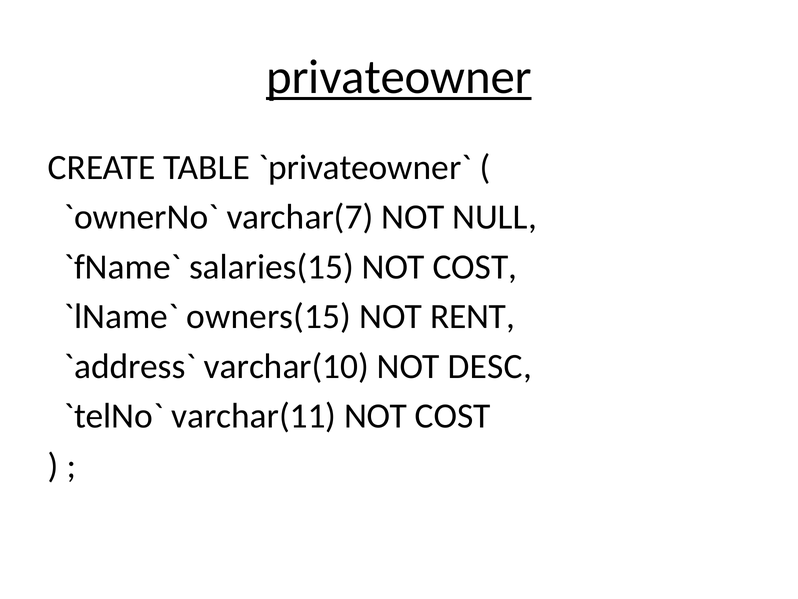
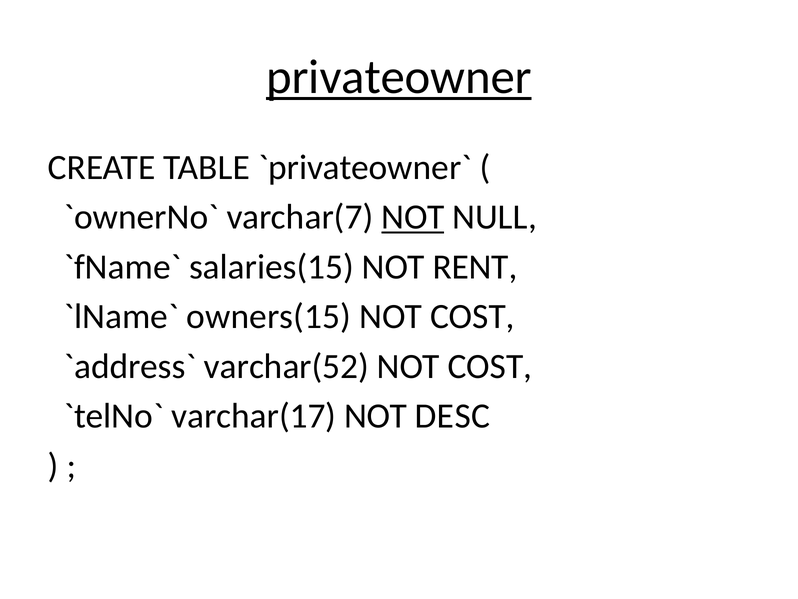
NOT underline: none -> present (413, 217)
COST: COST -> RENT (475, 267)
RENT: RENT -> COST (472, 316)
varchar(10: varchar(10 -> varchar(52 (286, 366)
DESC: DESC -> COST (490, 366)
varchar(11: varchar(11 -> varchar(17 (254, 416)
COST: COST -> DESC (452, 416)
